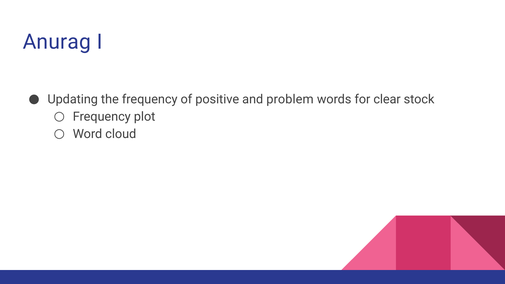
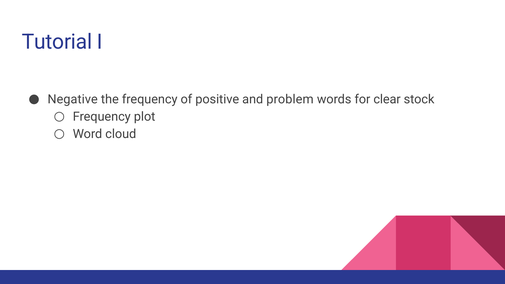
Anurag: Anurag -> Tutorial (57, 42)
Updating: Updating -> Negative (73, 99)
